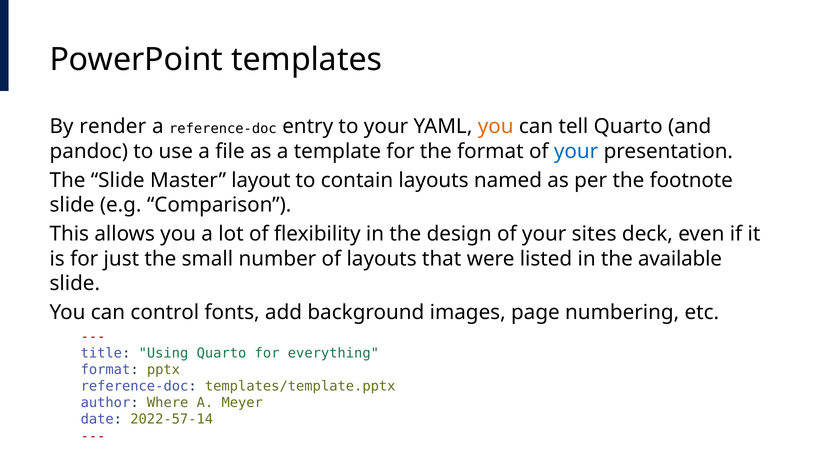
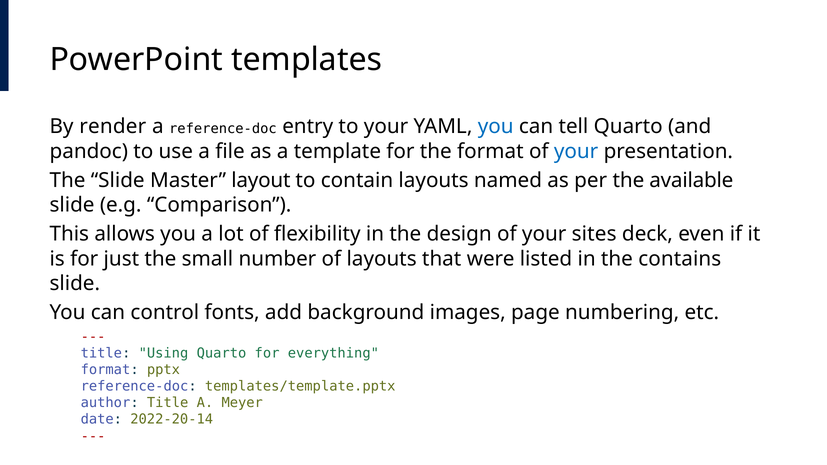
you colour: orange -> blue (496, 127)
footnote: footnote -> available (691, 180)
available: available -> contains (680, 259)
author Where: Where -> Title (168, 403)
2022-57-14: 2022-57-14 -> 2022-20-14 (172, 420)
